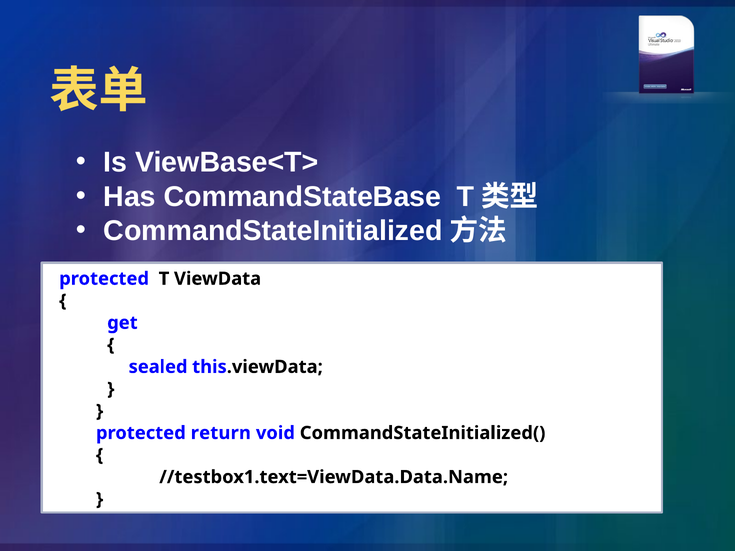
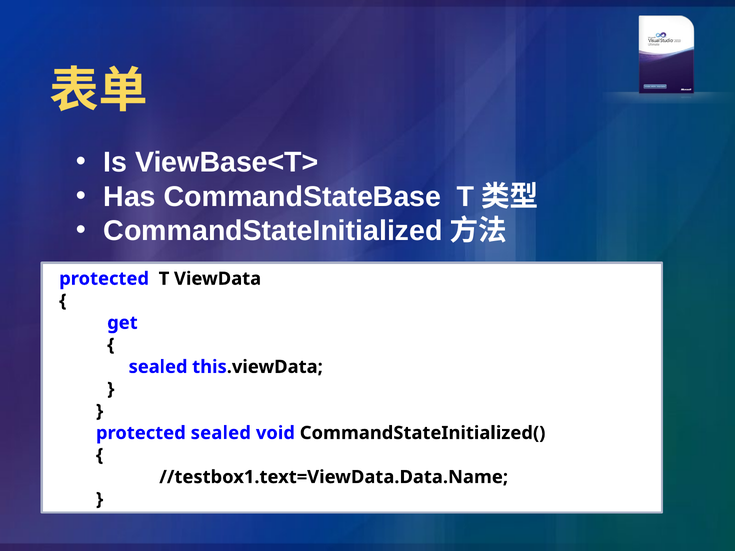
protected return: return -> sealed (221, 433)
